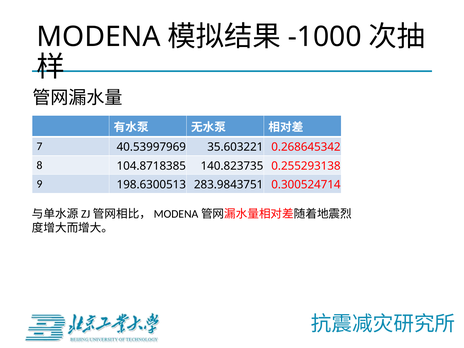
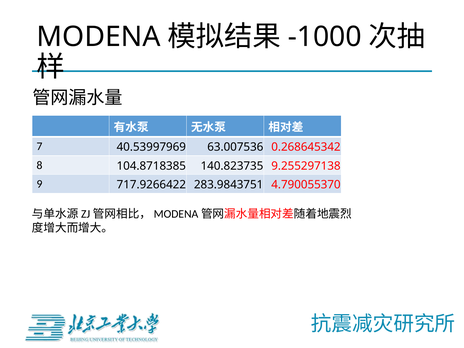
35.603221: 35.603221 -> 63.007536 (235, 147)
0.255293138: 0.255293138 -> 9.255297138 (306, 166)
198.6300513: 198.6300513 -> 717.9266422 (151, 185)
0.300524714: 0.300524714 -> 4.790055370 (306, 185)
